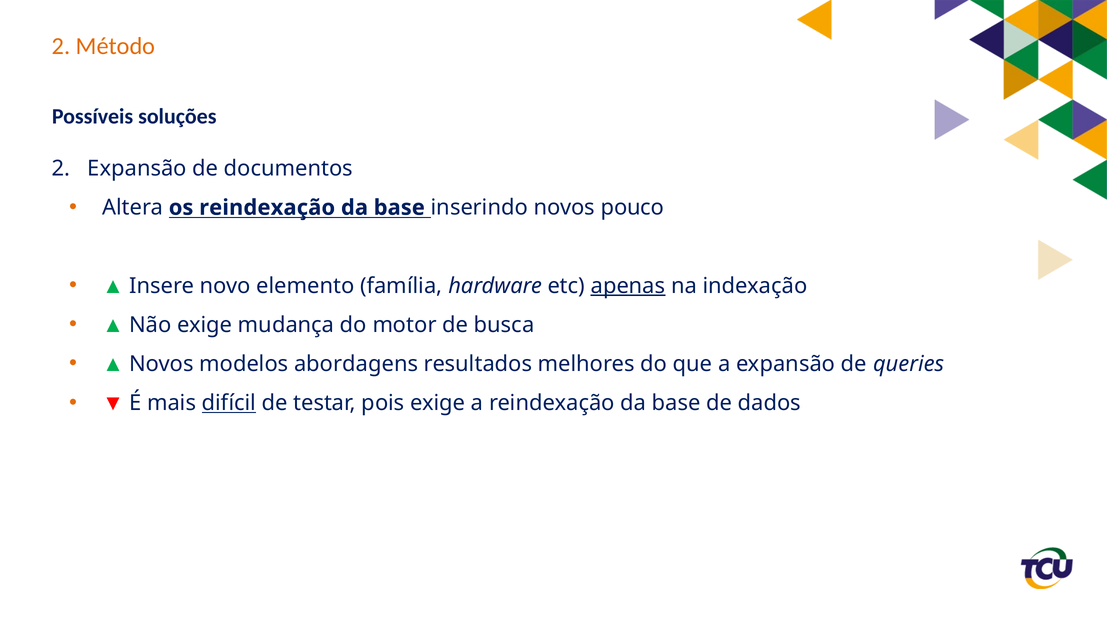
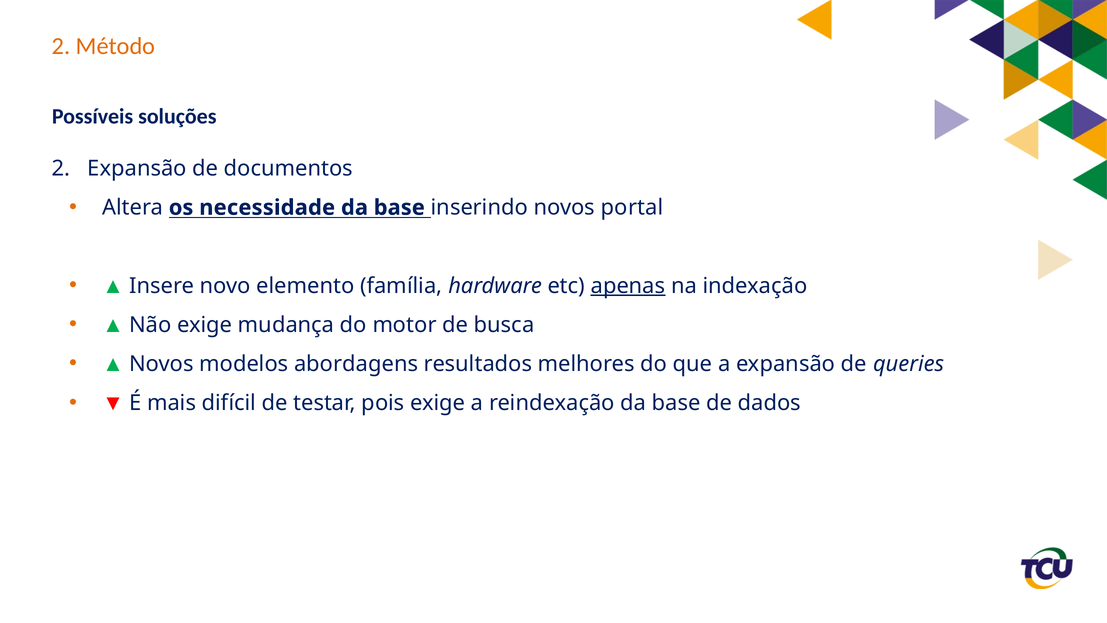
os reindexação: reindexação -> necessidade (267, 207)
pouco: pouco -> portal (632, 207)
difícil underline: present -> none (229, 403)
